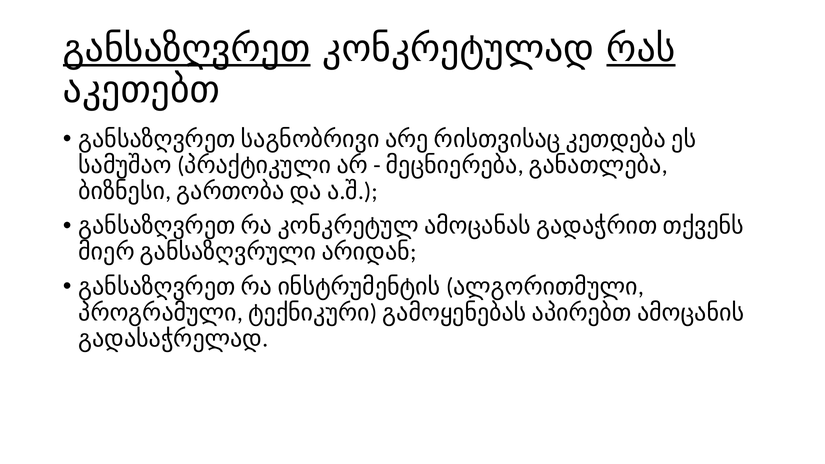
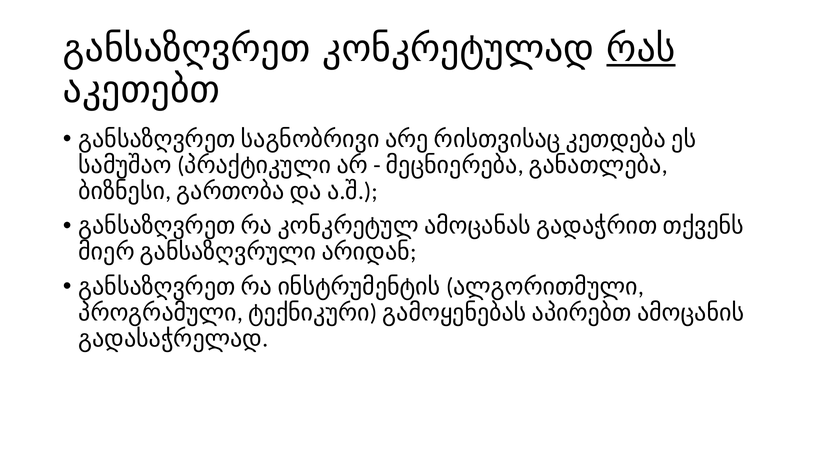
განსაზღვრეთ underline: present -> none (187, 49)
